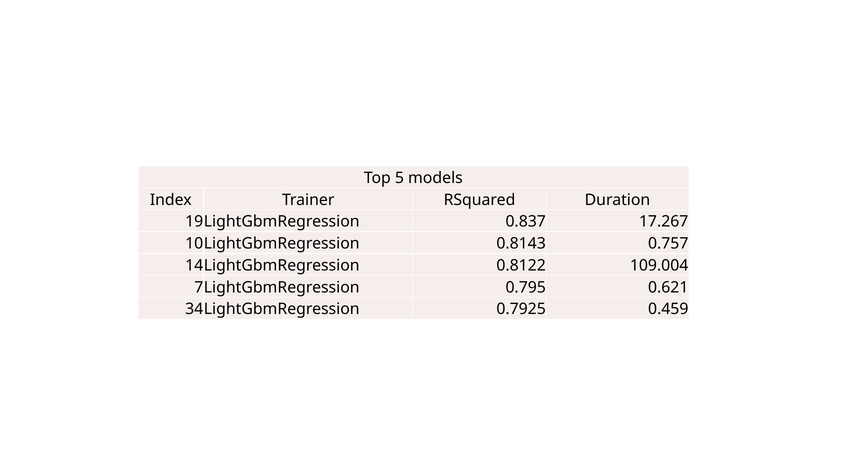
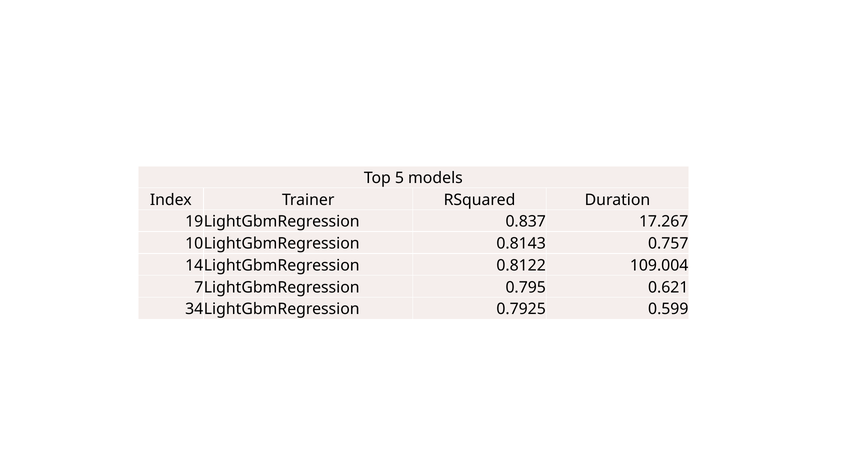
0.459: 0.459 -> 0.599 (668, 309)
